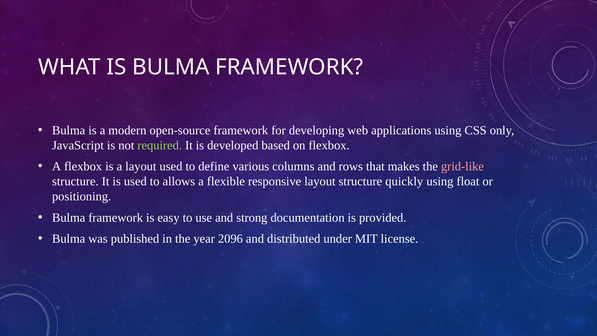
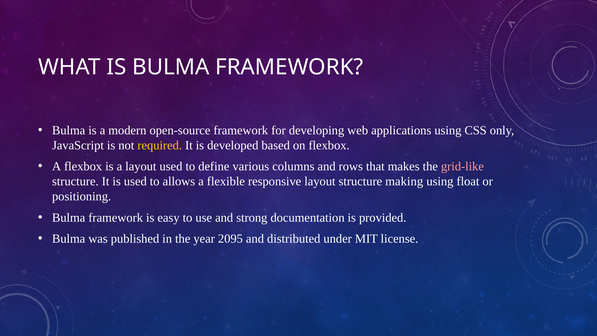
required colour: light green -> yellow (160, 145)
quickly: quickly -> making (404, 181)
2096: 2096 -> 2095 (230, 239)
